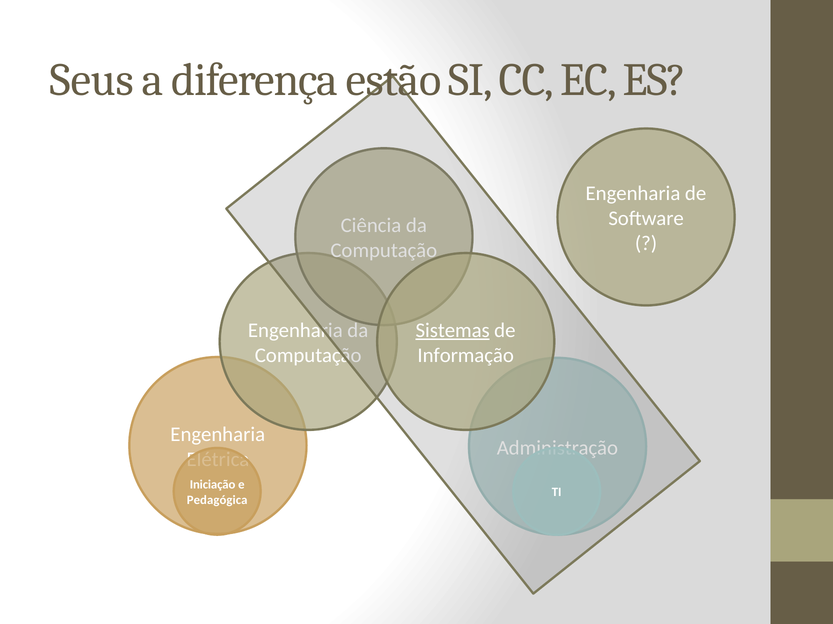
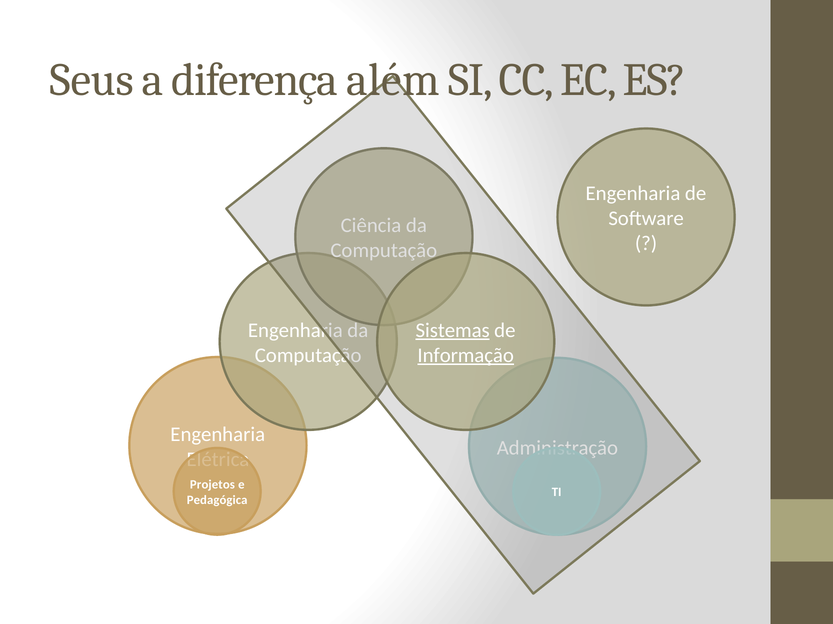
estão: estão -> além (393, 80)
Informação underline: none -> present (466, 356)
Iniciação: Iniciação -> Projetos (212, 485)
